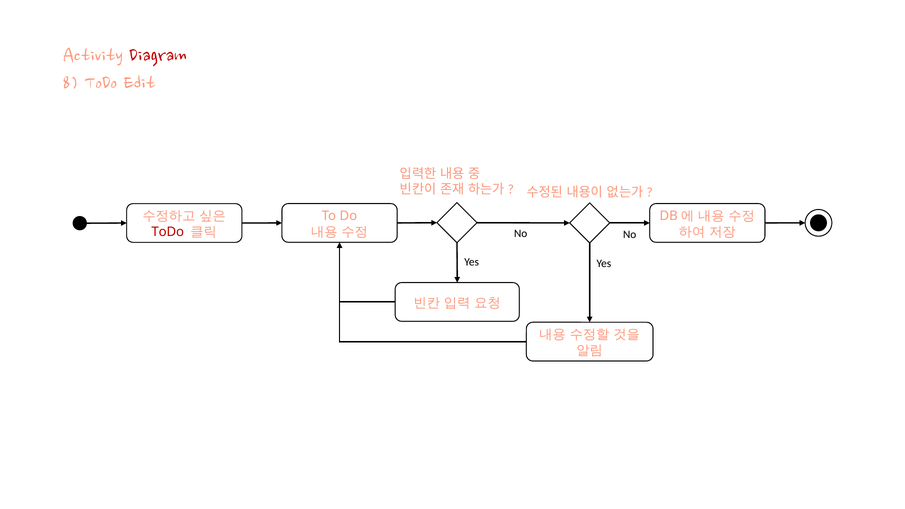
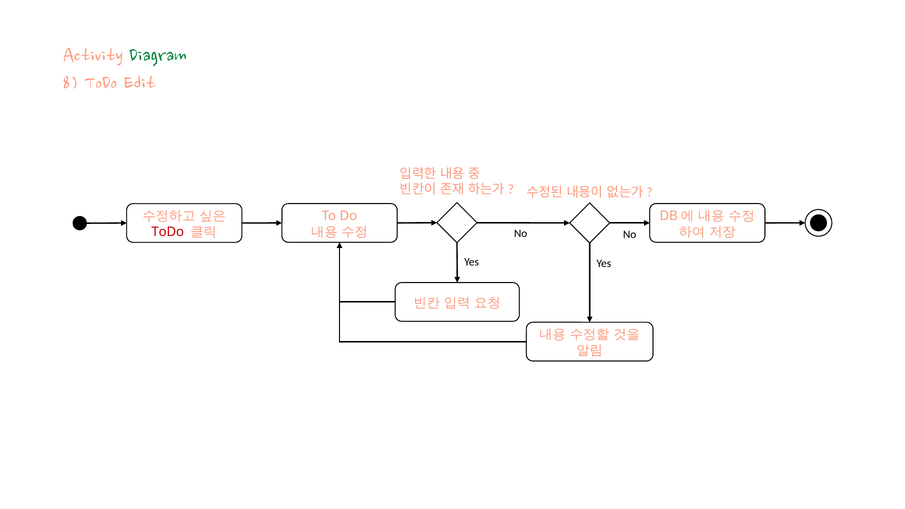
Diagram colour: red -> green (158, 53)
